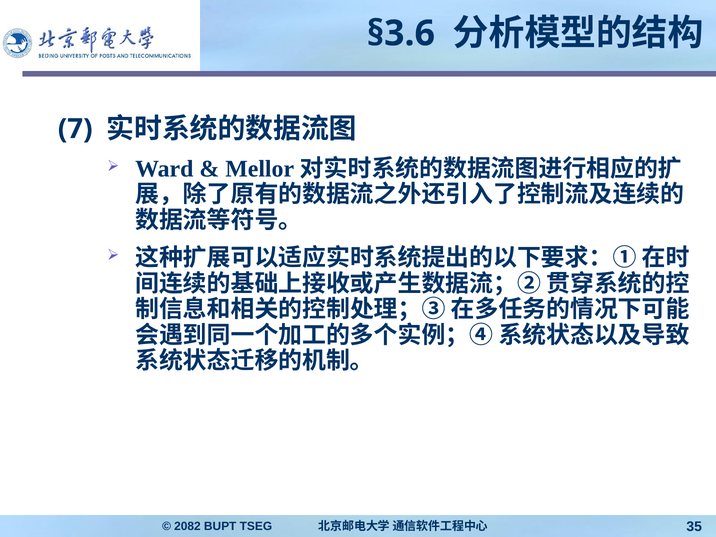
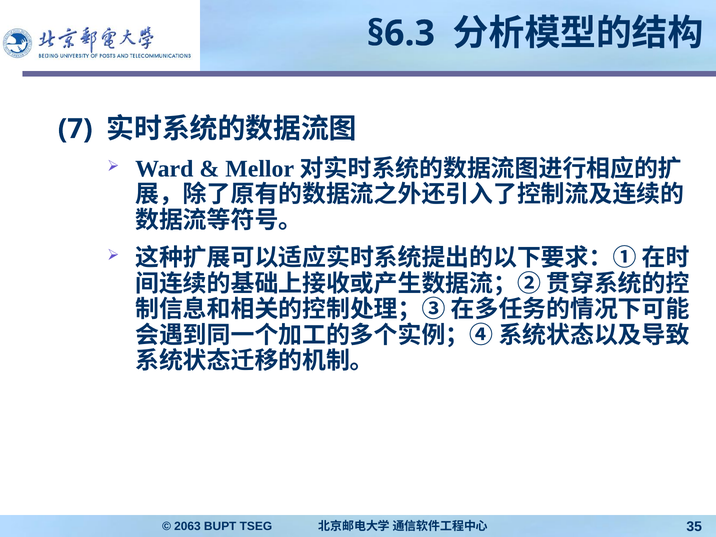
§3.6: §3.6 -> §6.3 (401, 33)
2082: 2082 -> 2063 (187, 526)
